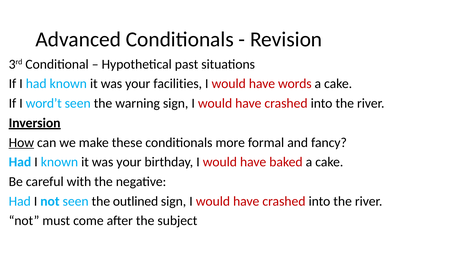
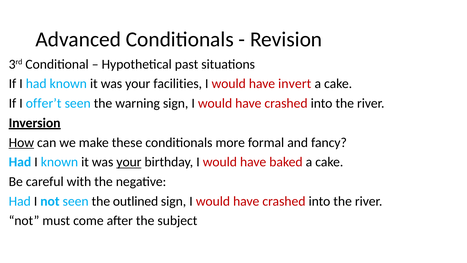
words: words -> invert (295, 84)
word’t: word’t -> offer’t (44, 103)
your underline: none -> present (129, 162)
